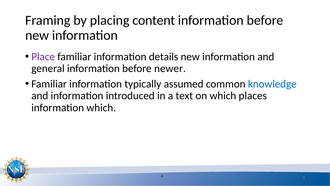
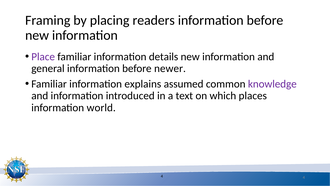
content: content -> readers (154, 20)
typically: typically -> explains (143, 84)
knowledge colour: blue -> purple (272, 84)
information which: which -> world (101, 108)
